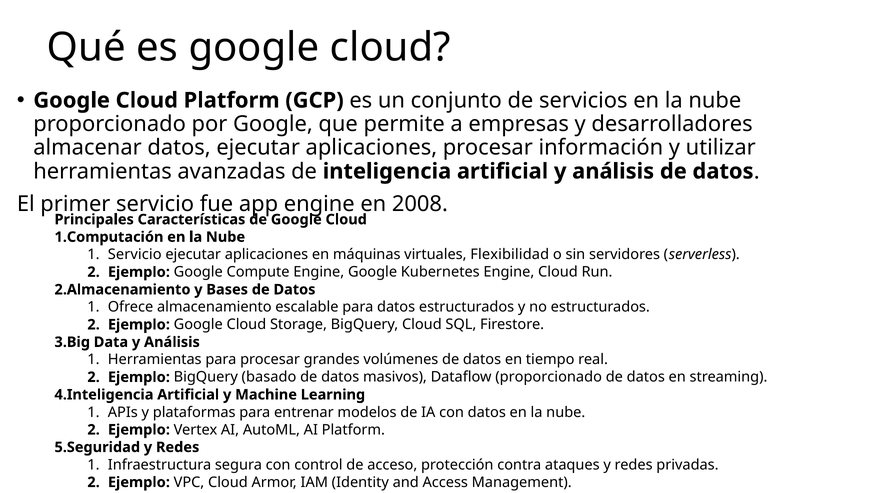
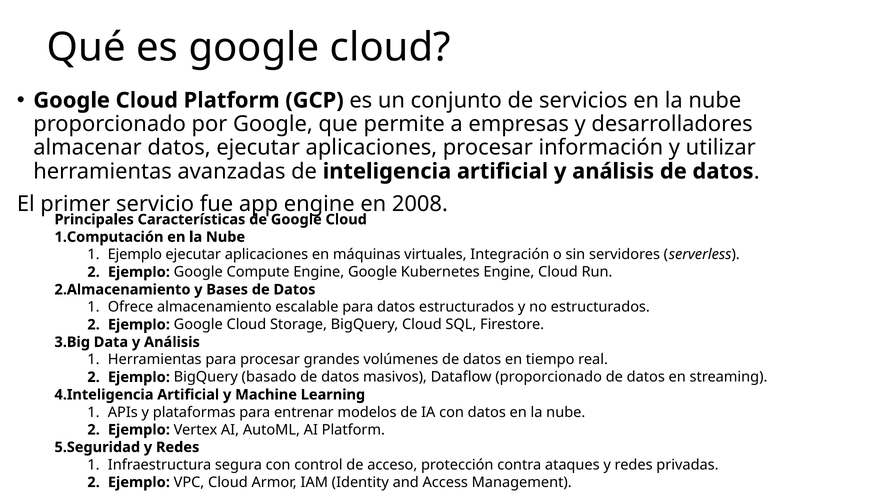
Servicio: Servicio -> Ejemplo (135, 254)
Flexibilidad: Flexibilidad -> Integración (510, 254)
